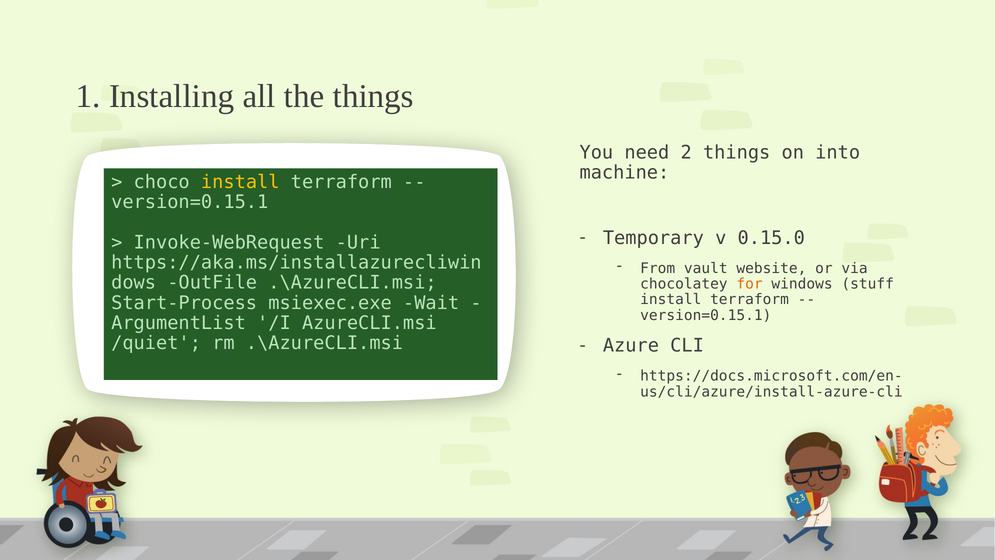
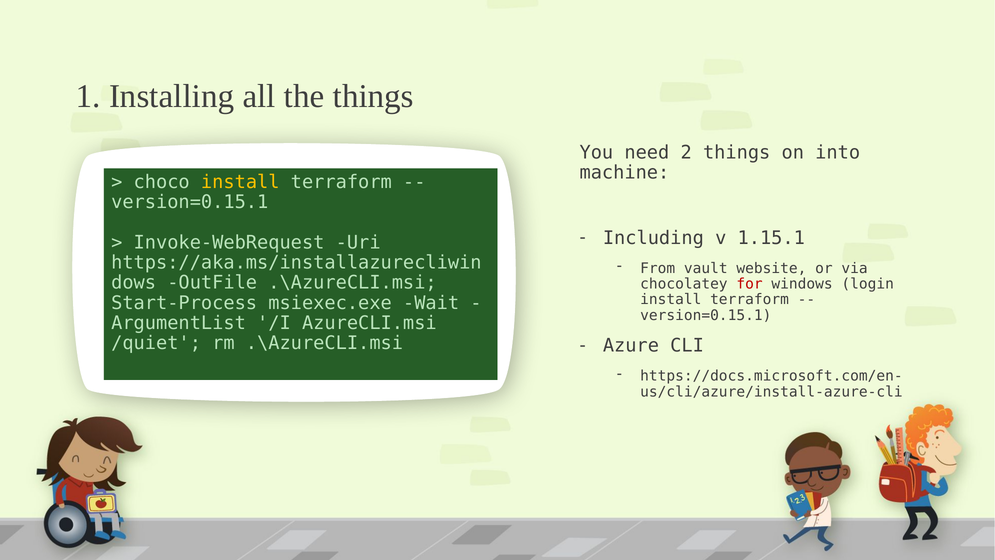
Temporary: Temporary -> Including (653, 238)
0.15.0: 0.15.0 -> 1.15.1 (771, 238)
for colour: orange -> red (750, 284)
stuff: stuff -> login (868, 284)
